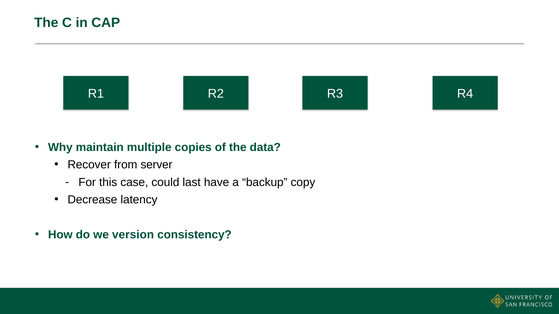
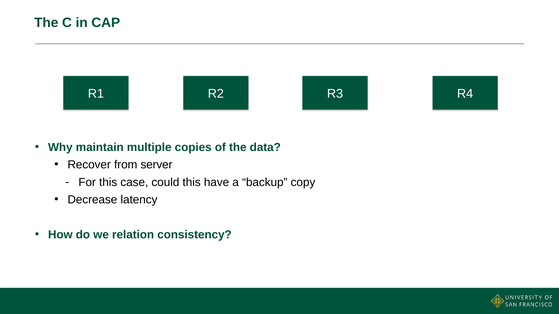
could last: last -> this (192, 182)
version: version -> relation (133, 235)
